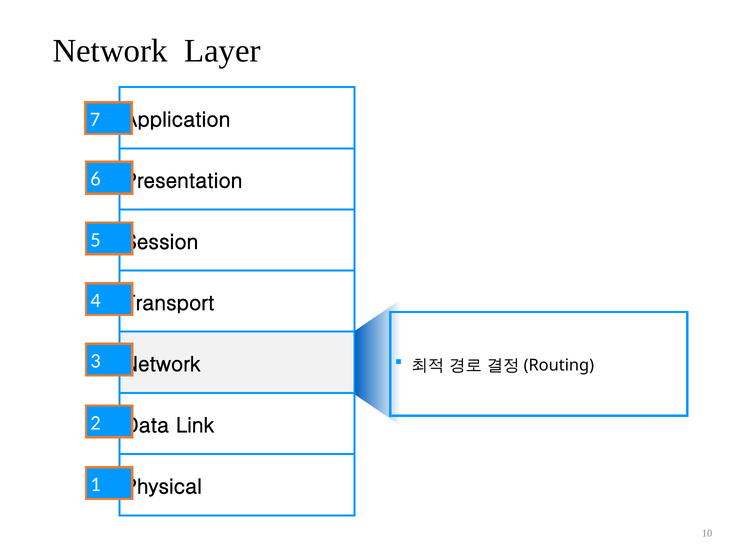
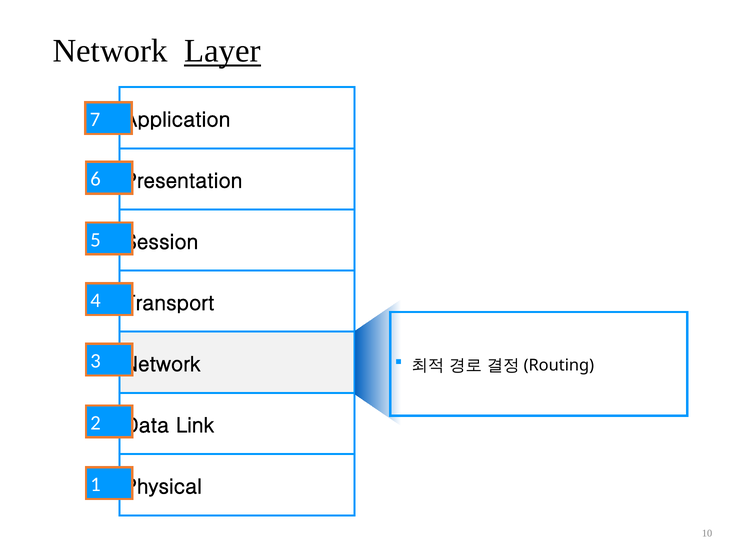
Layer underline: none -> present (222, 51)
